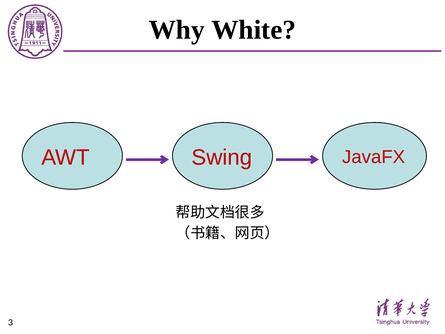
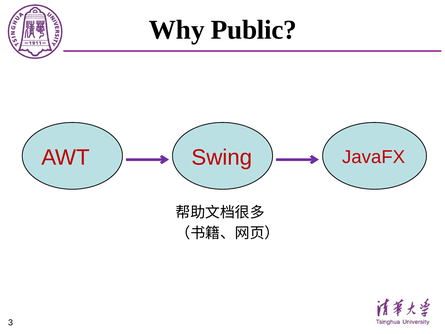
White: White -> Public (254, 30)
